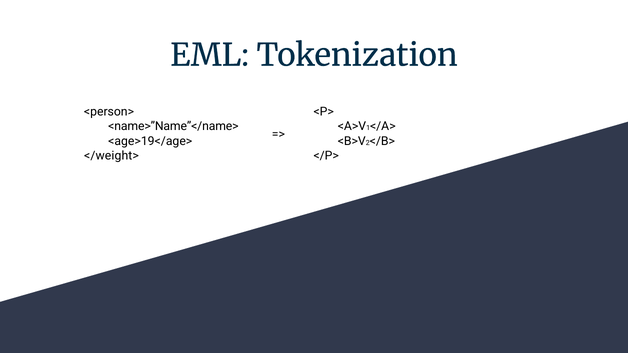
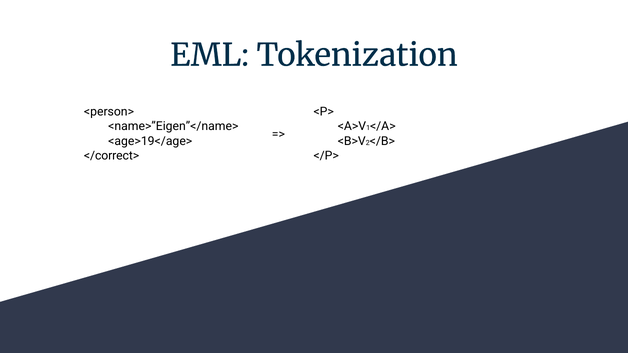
<name>”Name”</name>: <name>”Name”</name> -> <name>”Eigen”</name> (173, 127)
</weight>: </weight> -> </correct> (112, 156)
